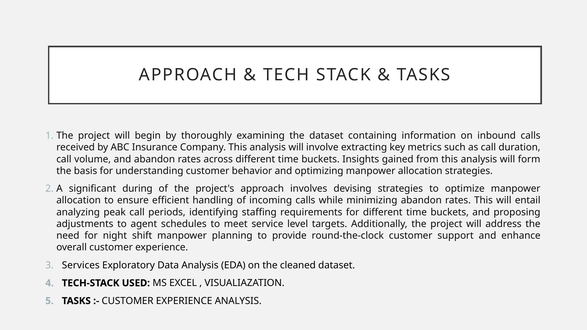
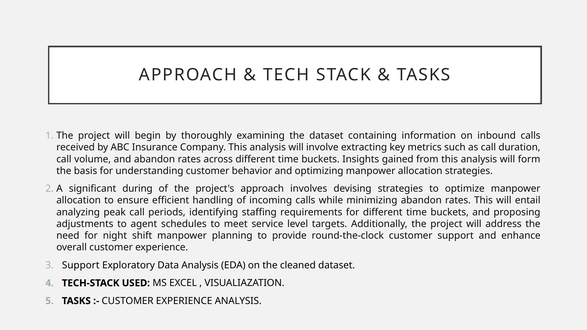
Services: Services -> Support (81, 265)
